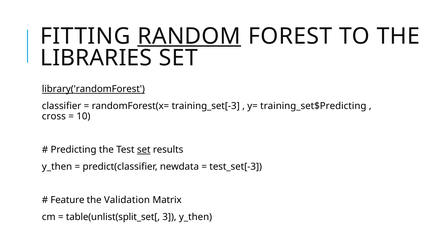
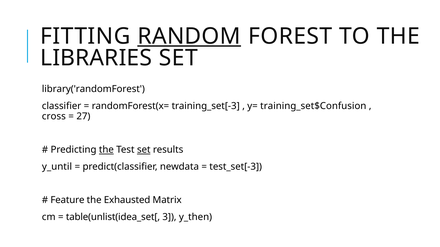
library('randomForest underline: present -> none (93, 89)
training_set$Predicting: training_set$Predicting -> training_set$Confusion (313, 106)
10: 10 -> 27 (83, 116)
the underline: none -> present (106, 150)
y_then: y_then -> y_until (57, 167)
Validation: Validation -> Exhausted (127, 201)
table(unlist(split_set[: table(unlist(split_set[ -> table(unlist(idea_set[ (113, 217)
